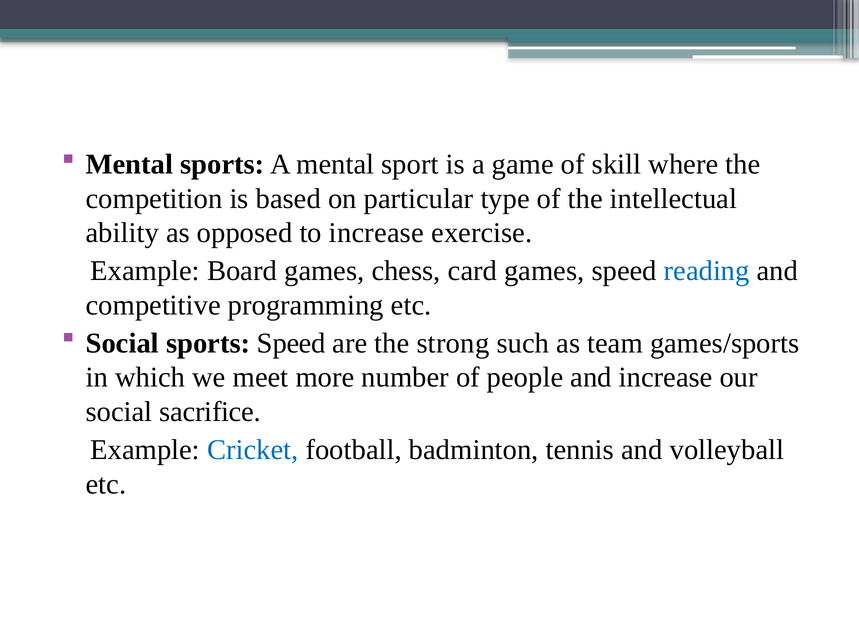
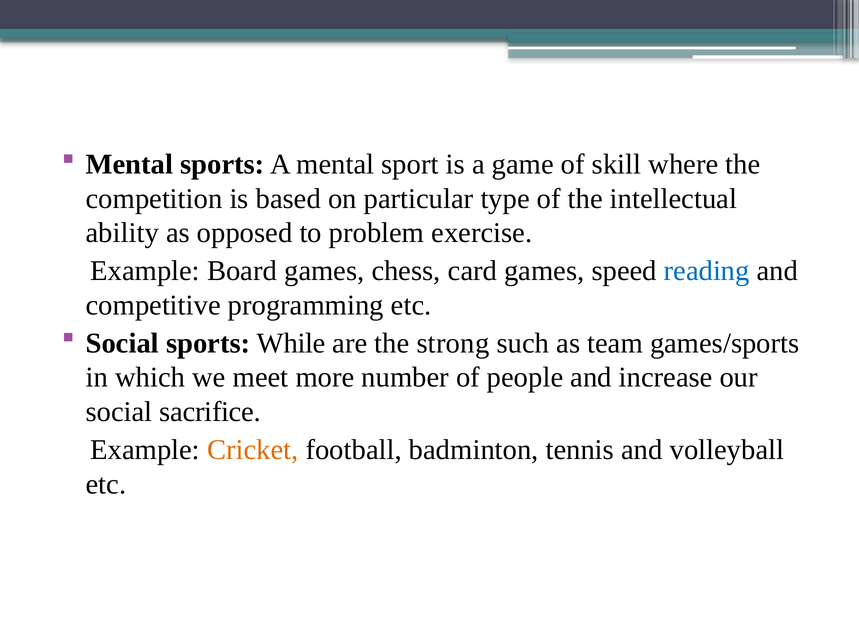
to increase: increase -> problem (377, 233)
sports Speed: Speed -> While (291, 343)
Cricket colour: blue -> orange (253, 450)
